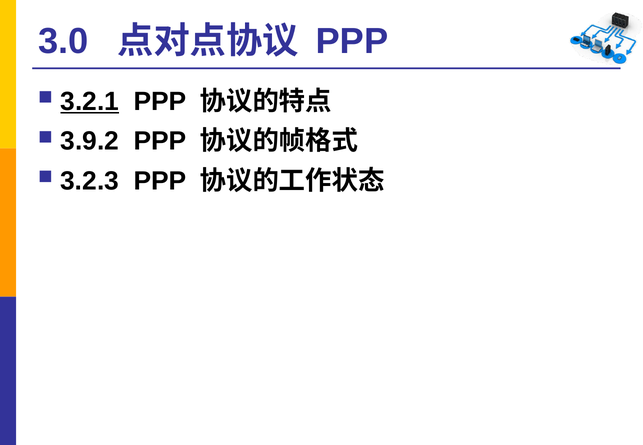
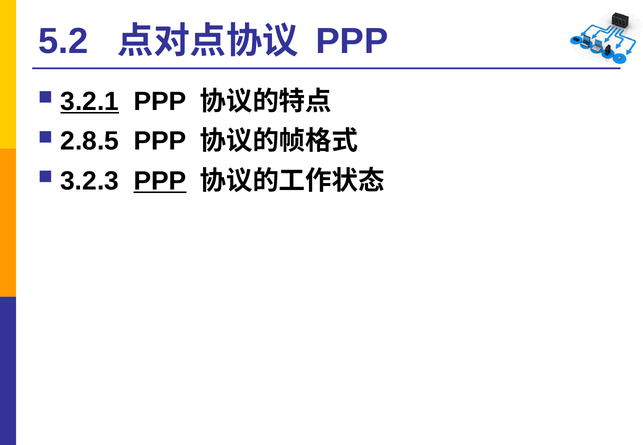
3.0: 3.0 -> 5.2 (63, 41)
3.9.2: 3.9.2 -> 2.8.5 (90, 141)
PPP underline: none -> present (160, 181)
